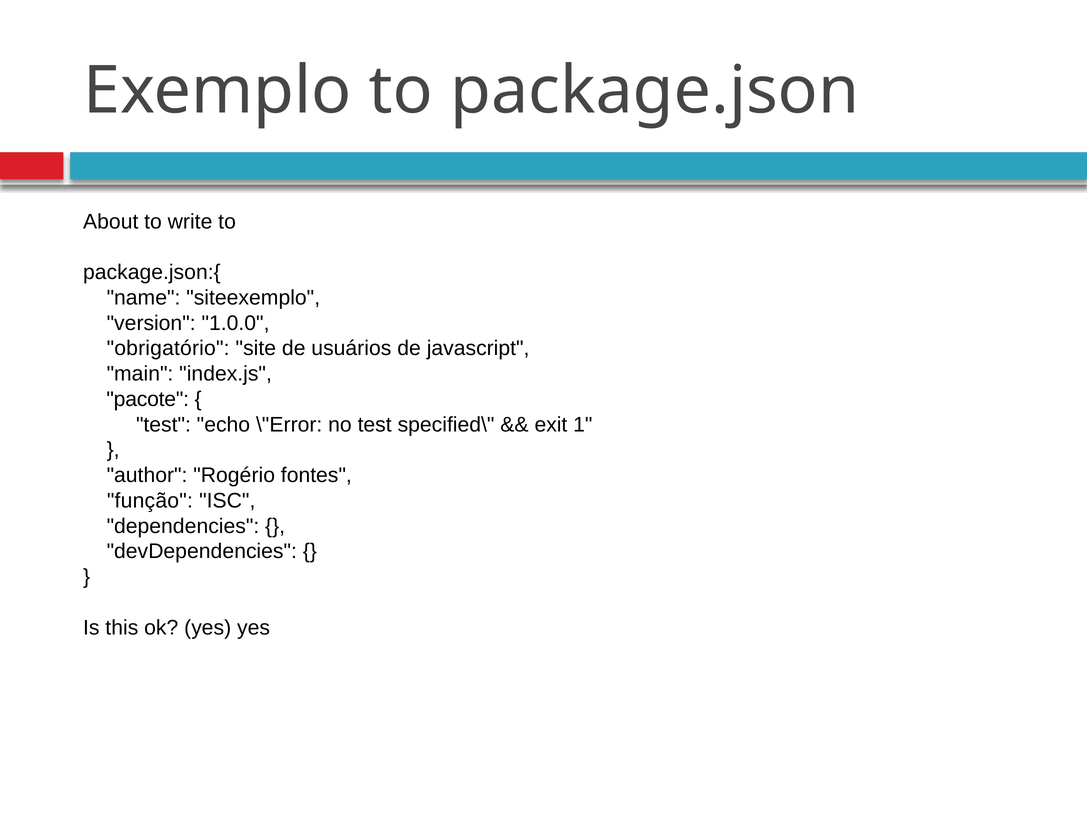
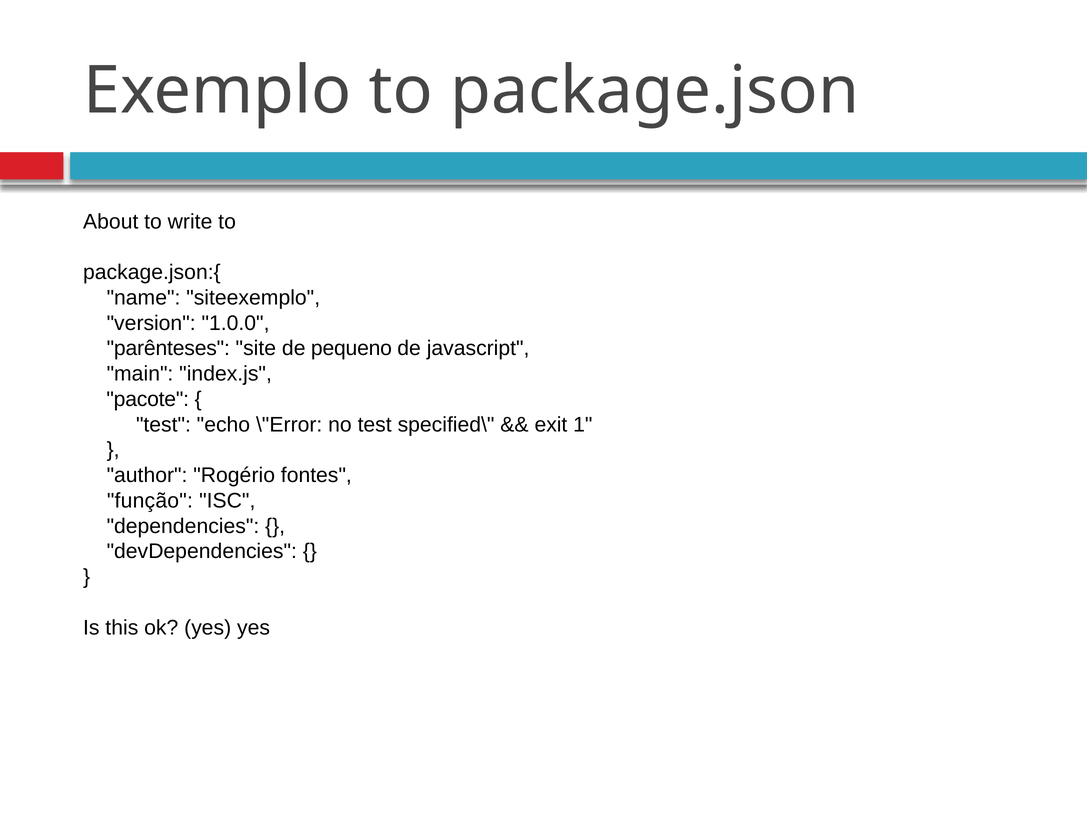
obrigatório: obrigatório -> parênteses (168, 349)
usuários: usuários -> pequeno (351, 349)
